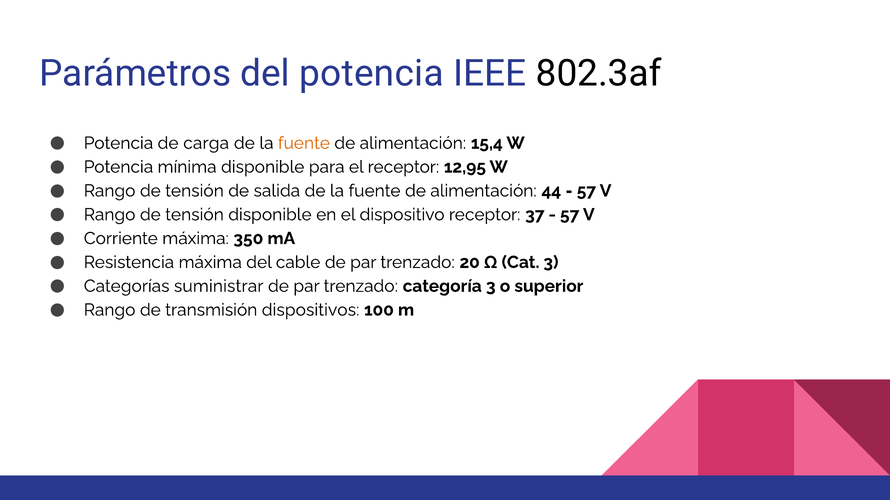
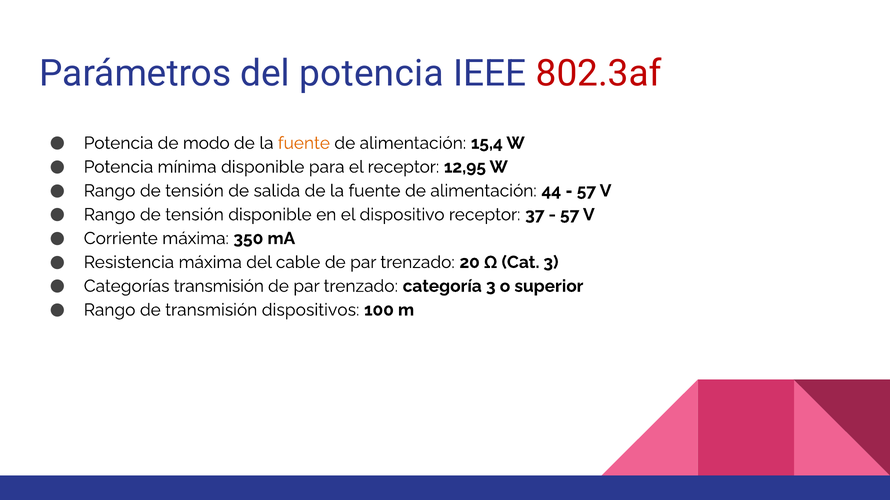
802.3af colour: black -> red (599, 74)
carga: carga -> modo (206, 143)
Categorías suministrar: suministrar -> transmisión (219, 286)
